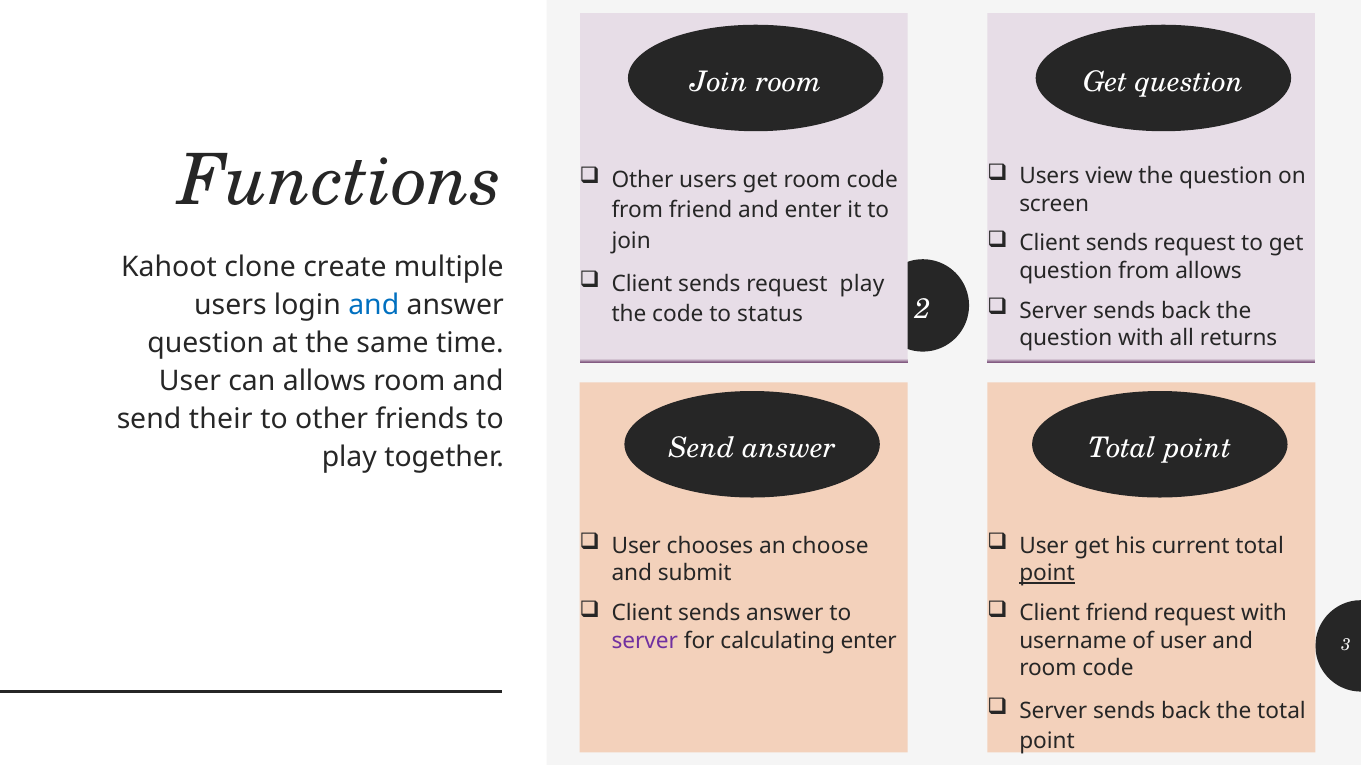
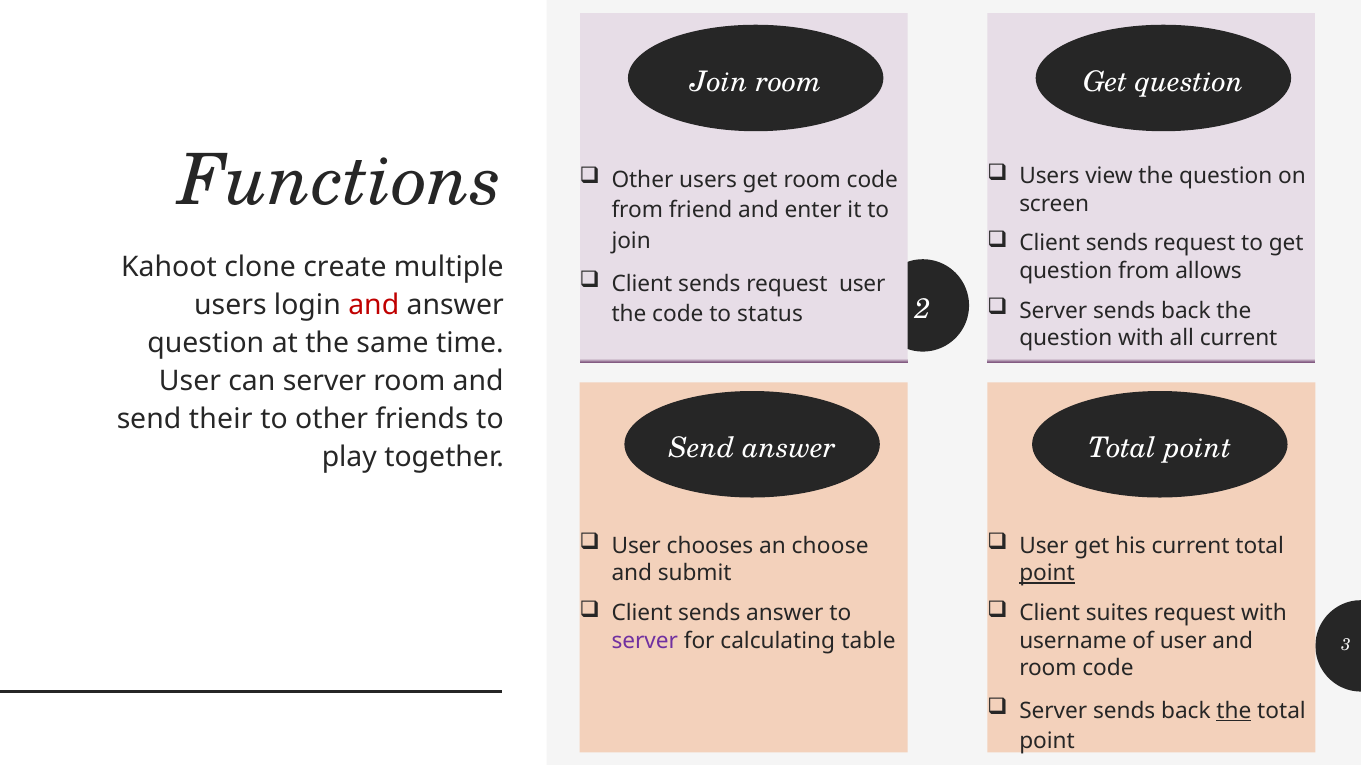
request play: play -> user (862, 284)
and colour: blue -> red (374, 305)
all returns: returns -> current (1239, 338)
can allows: allows -> server (324, 381)
Client friend: friend -> suites (1117, 614)
calculating enter: enter -> table (868, 641)
the underline: none -> present (1234, 711)
